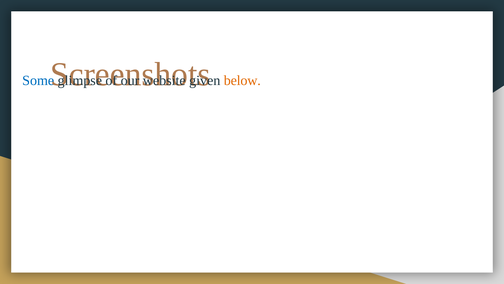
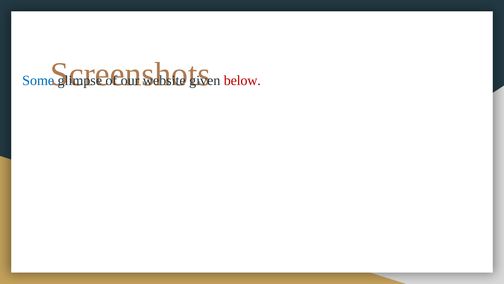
below colour: orange -> red (242, 80)
